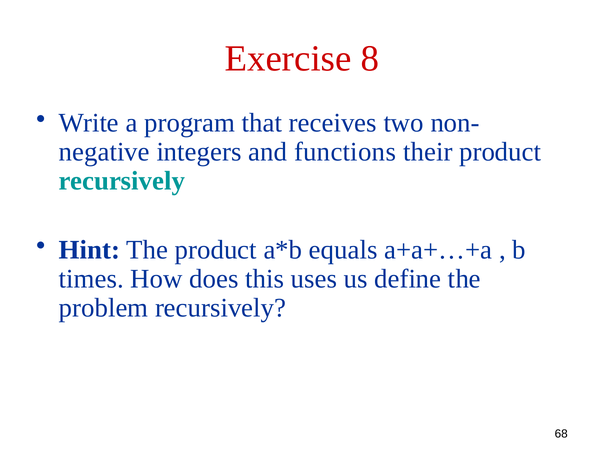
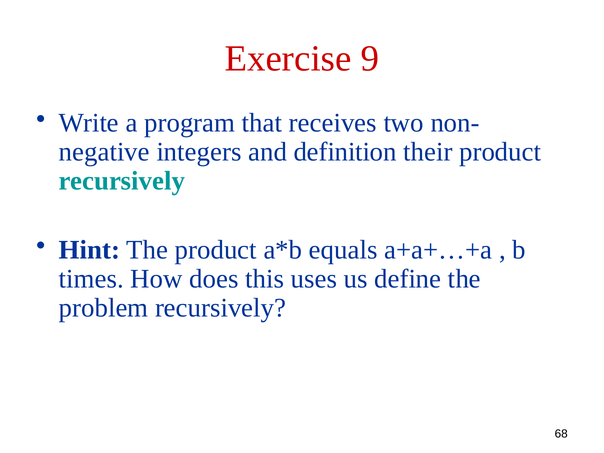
8: 8 -> 9 (370, 58)
functions: functions -> definition (345, 152)
